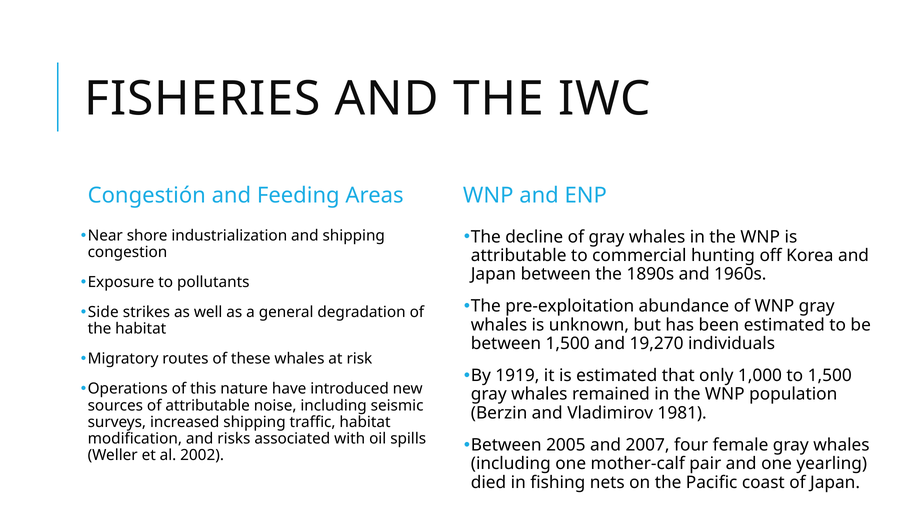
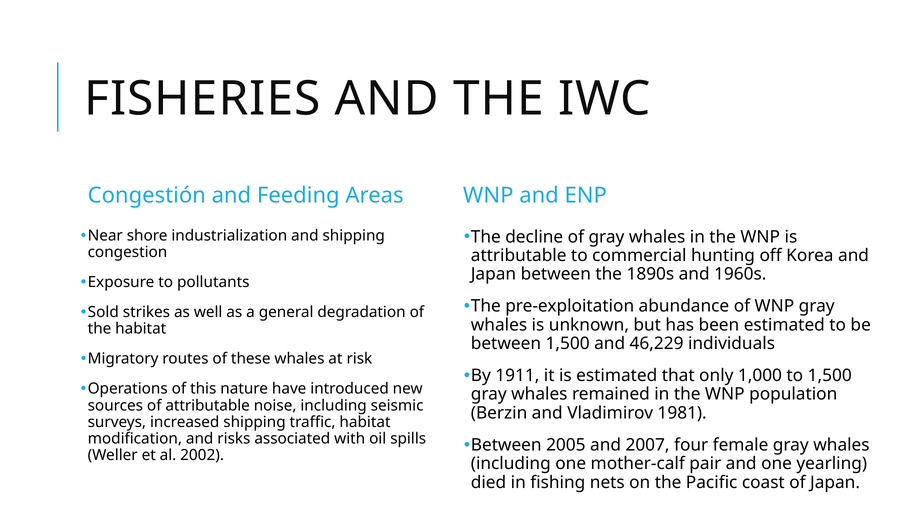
Side: Side -> Sold (103, 312)
19,270: 19,270 -> 46,229 (657, 344)
1919: 1919 -> 1911 (517, 376)
